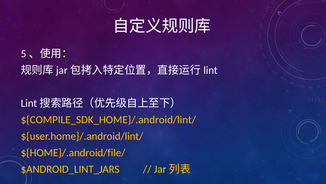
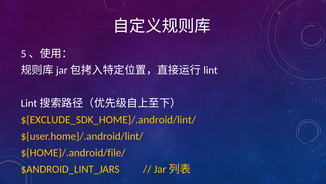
${COMPILE_SDK_HOME}/.android/lint/: ${COMPILE_SDK_HOME}/.android/lint/ -> ${EXCLUDE_SDK_HOME}/.android/lint/ (108, 119)
